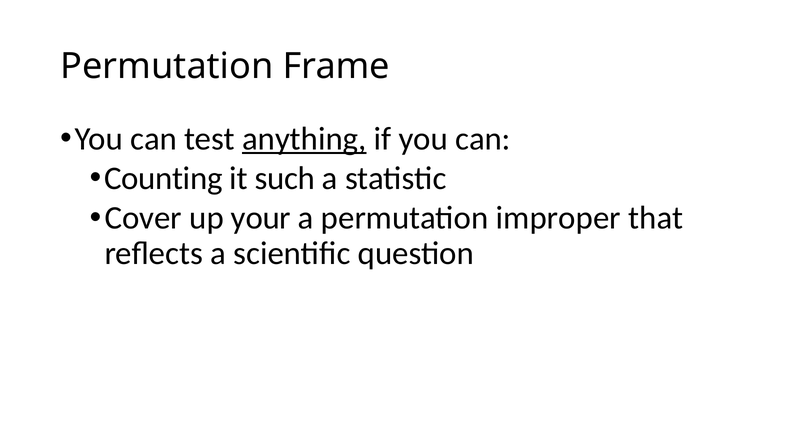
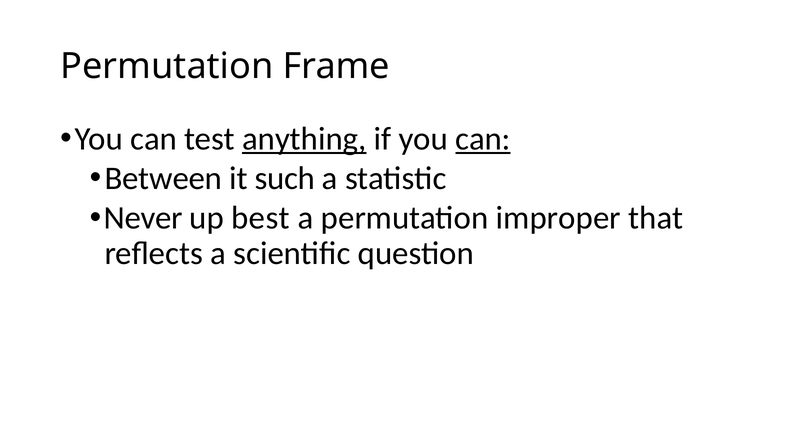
can underline: none -> present (483, 139)
Counting: Counting -> Between (163, 178)
Cover: Cover -> Never (143, 218)
your: your -> best (261, 218)
